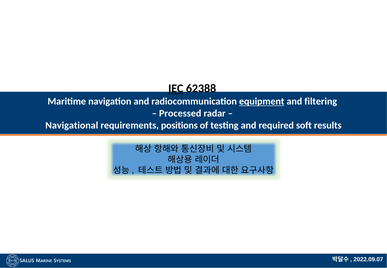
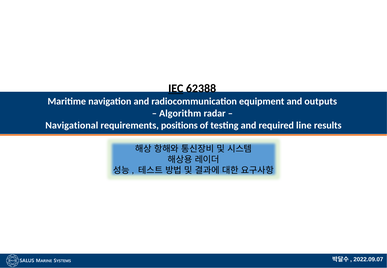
equipment underline: present -> none (262, 101)
filtering: filtering -> outputs (321, 101)
Processed: Processed -> Algorithm (180, 113)
soft: soft -> line (304, 125)
